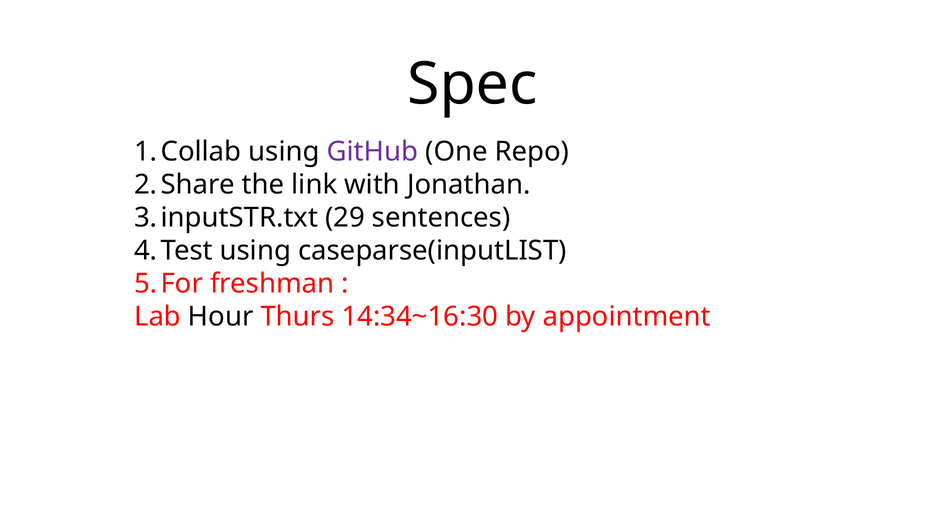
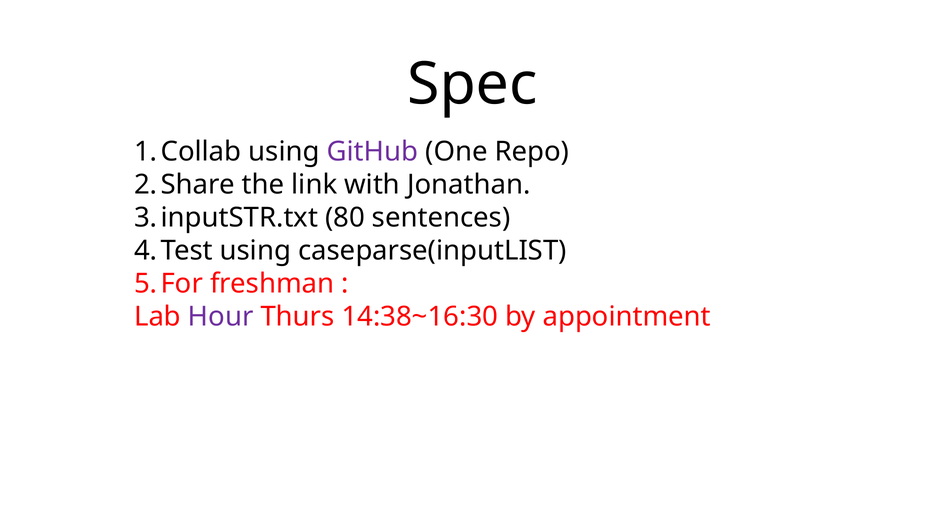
29: 29 -> 80 (345, 218)
Hour colour: black -> purple (221, 317)
14:34~16:30: 14:34~16:30 -> 14:38~16:30 (420, 317)
